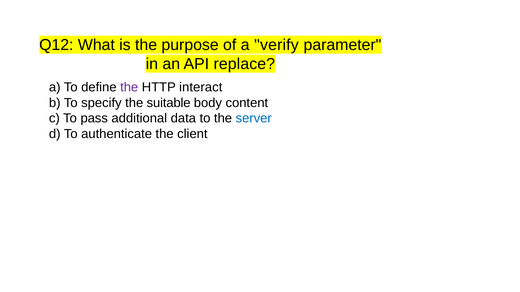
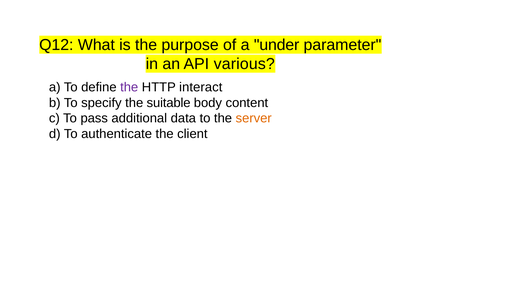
verify: verify -> under (277, 45)
replace: replace -> various (244, 64)
server colour: blue -> orange (254, 119)
